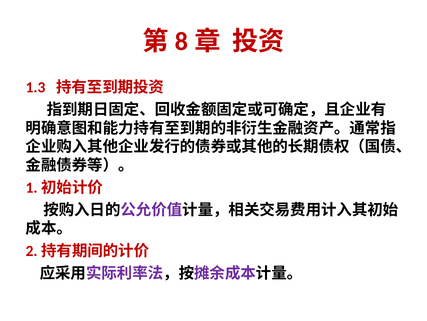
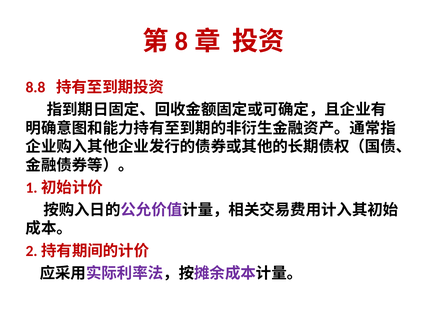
1.3: 1.3 -> 8.8 (35, 87)
